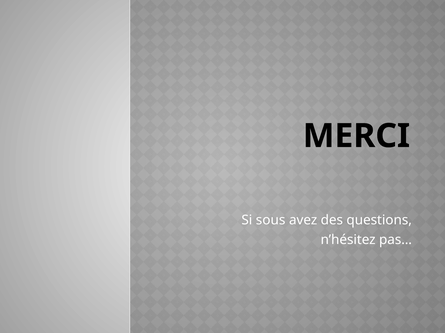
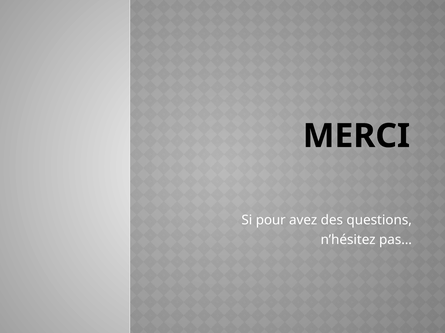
sous: sous -> pour (271, 220)
